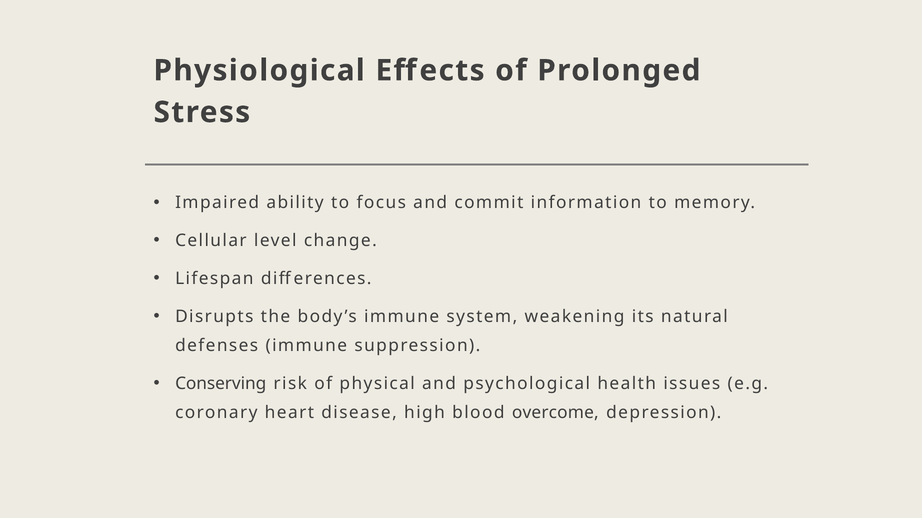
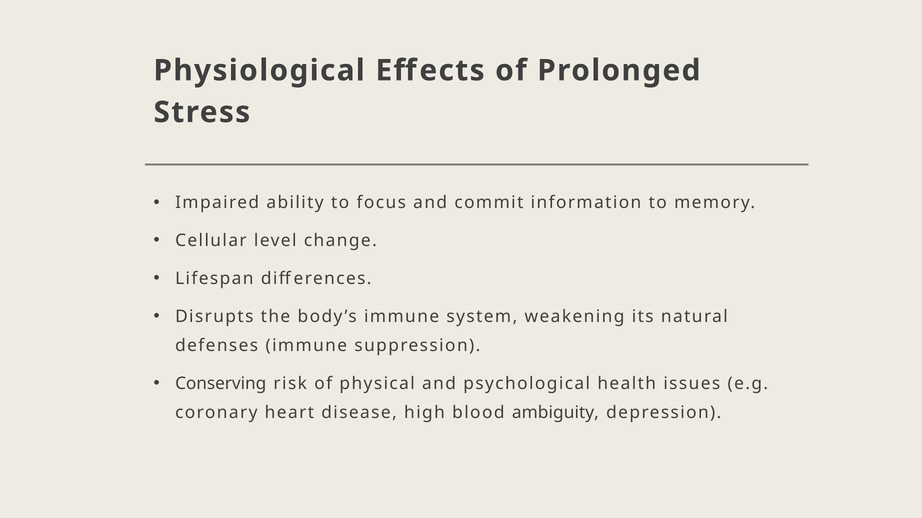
overcome: overcome -> ambiguity (555, 413)
